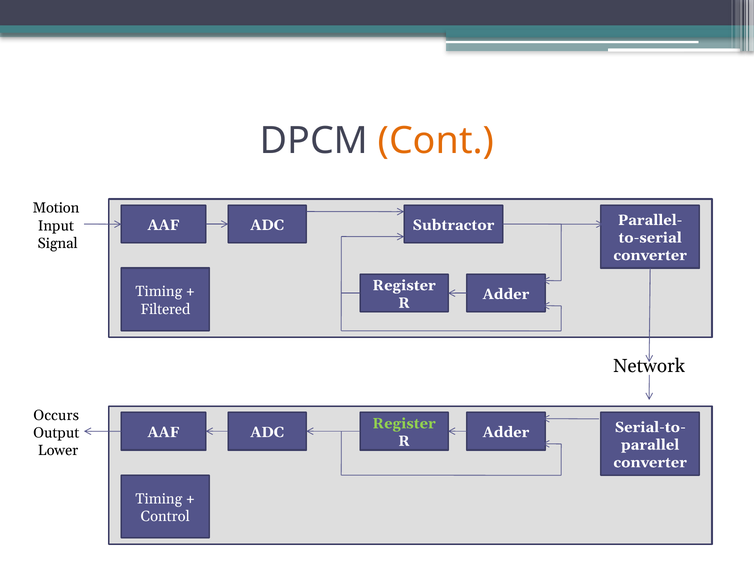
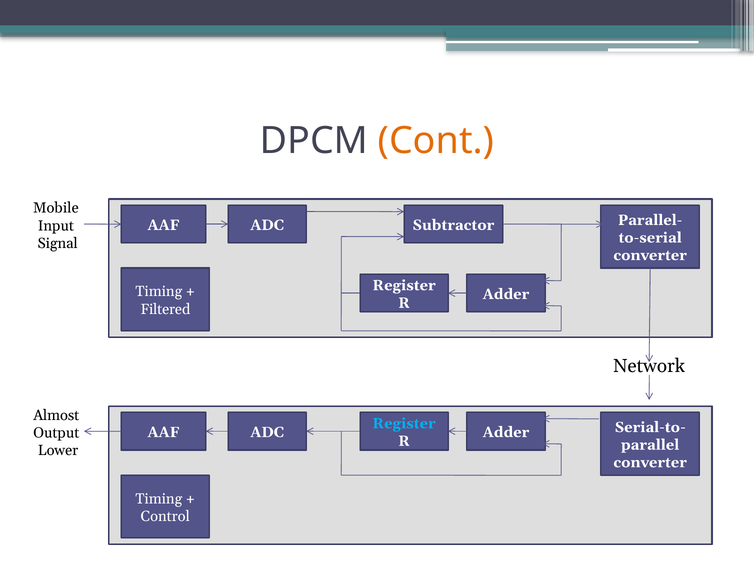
Motion: Motion -> Mobile (56, 208)
Occurs: Occurs -> Almost (56, 416)
Register colour: light green -> light blue (404, 424)
